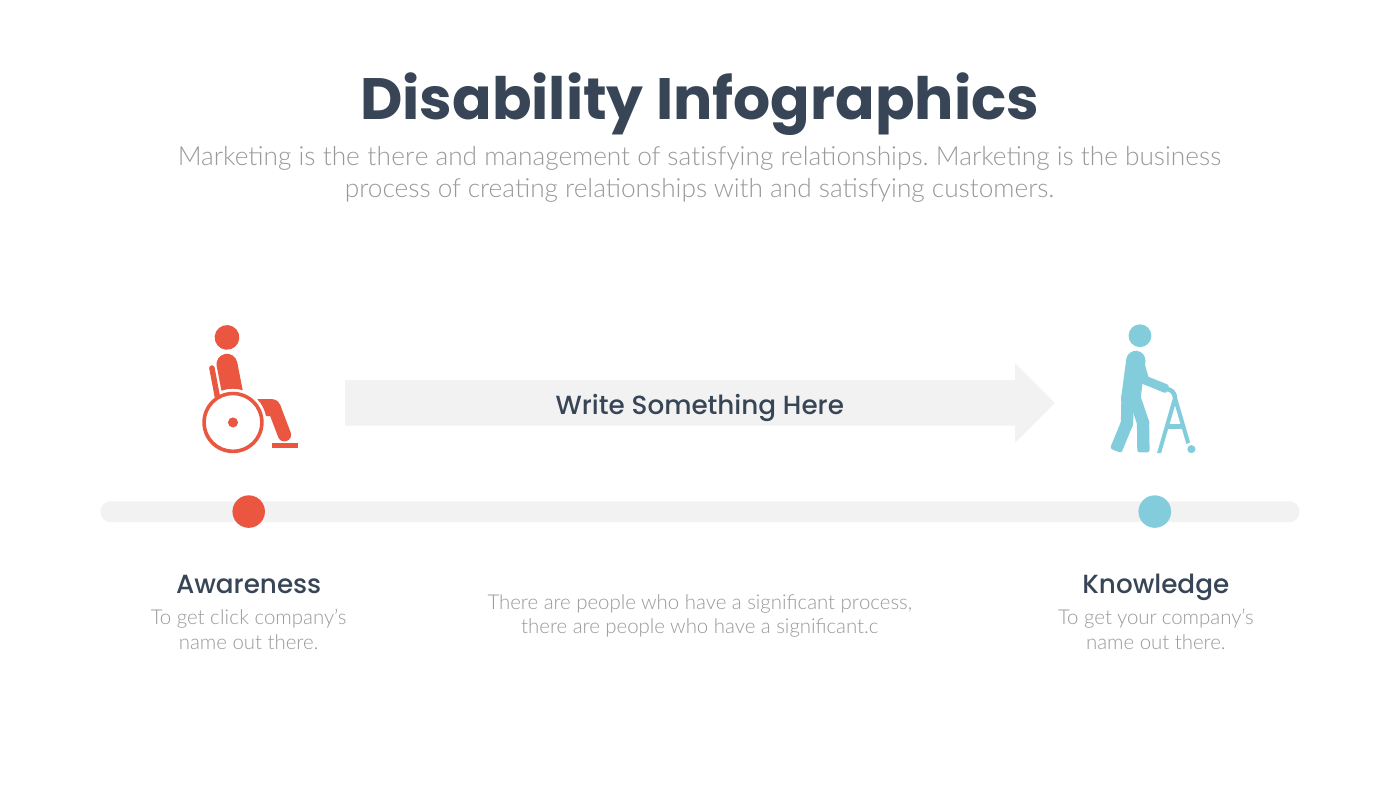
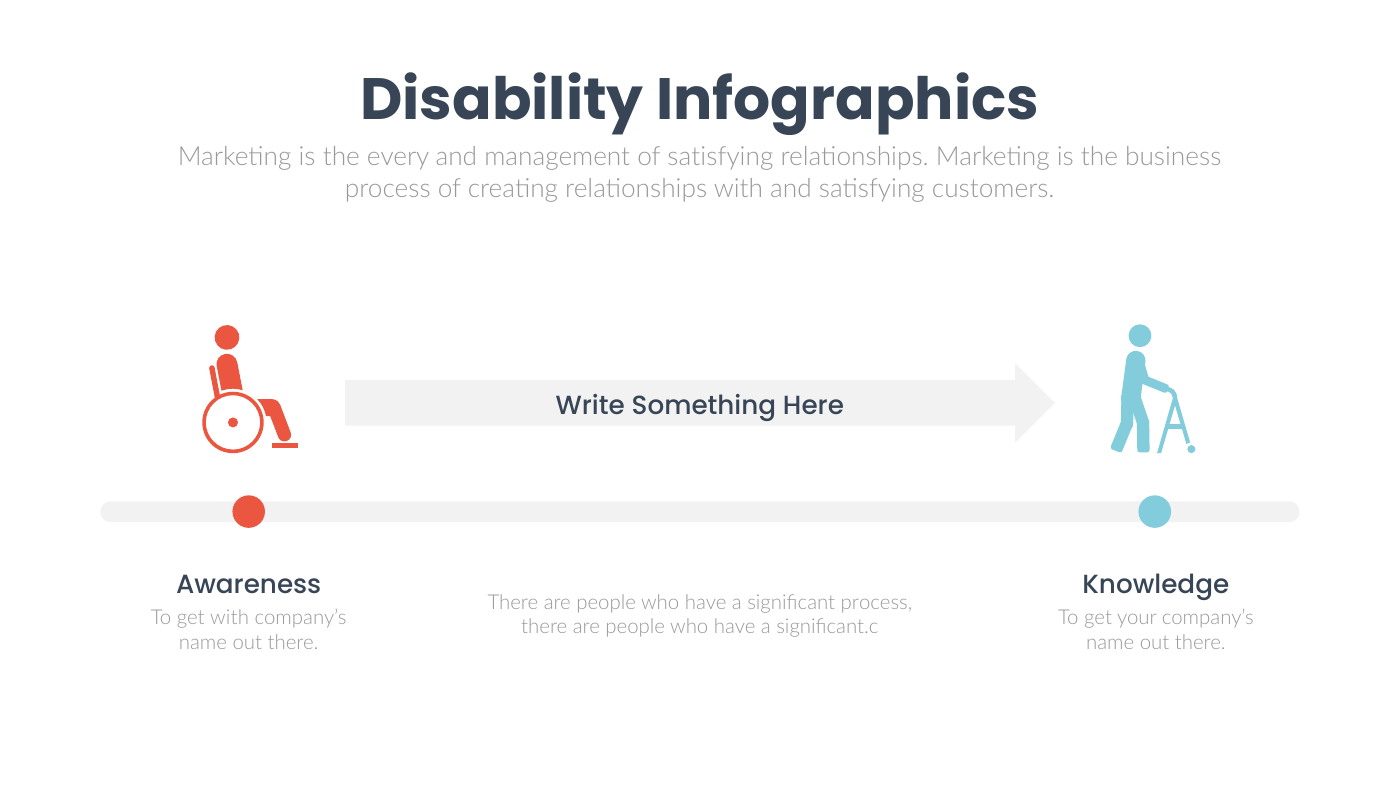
the there: there -> every (398, 157)
get click: click -> with (230, 618)
